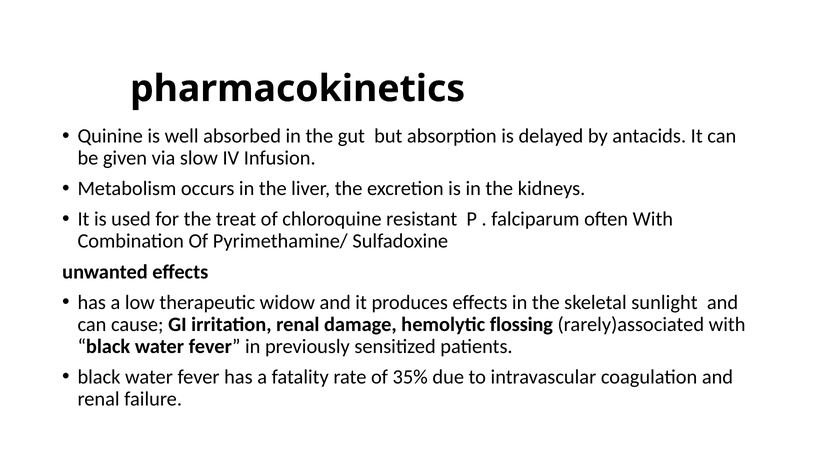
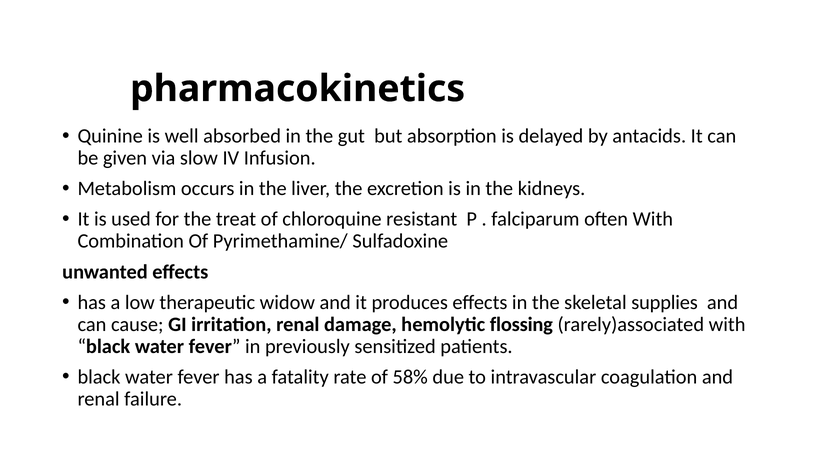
sunlight: sunlight -> supplies (665, 302)
35%: 35% -> 58% (410, 377)
